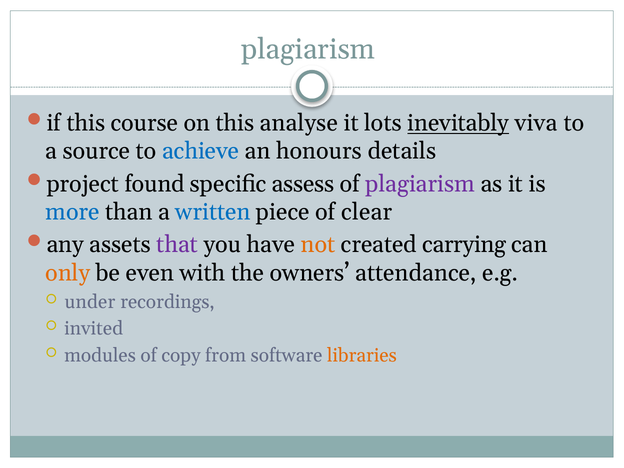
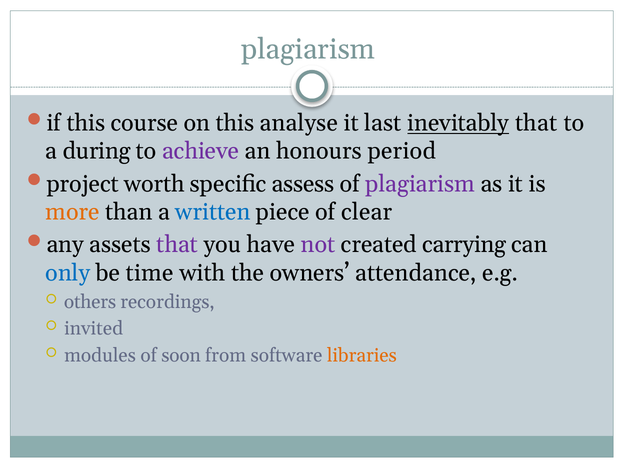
lots: lots -> last (383, 123)
inevitably viva: viva -> that (536, 123)
source: source -> during (97, 151)
achieve colour: blue -> purple (201, 151)
details: details -> period (402, 151)
found: found -> worth (155, 184)
more colour: blue -> orange (72, 212)
not colour: orange -> purple (318, 245)
only colour: orange -> blue (68, 273)
even: even -> time (150, 273)
under: under -> others (90, 302)
copy: copy -> soon (181, 355)
